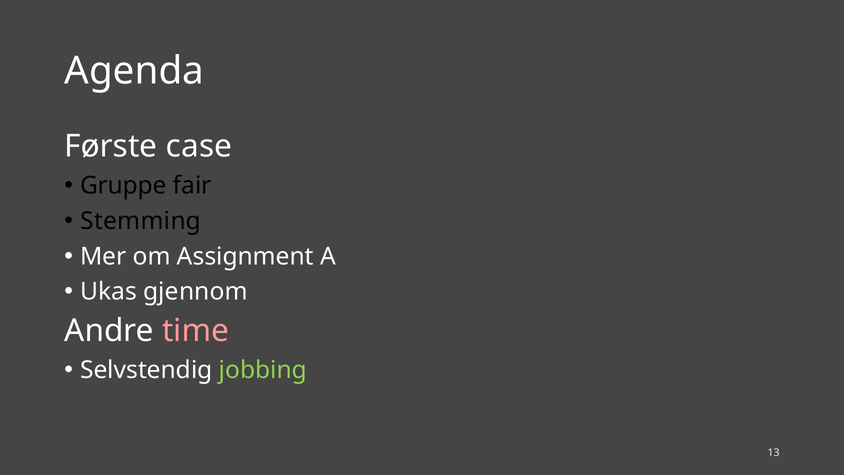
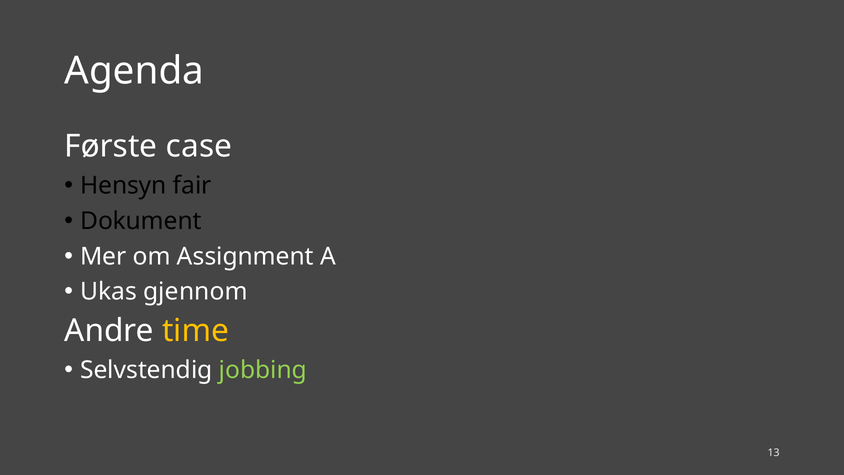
Gruppe: Gruppe -> Hensyn (123, 186)
Stemming: Stemming -> Dokument (141, 221)
time colour: pink -> yellow (196, 331)
